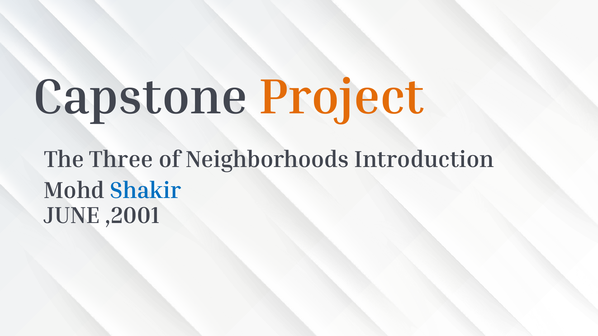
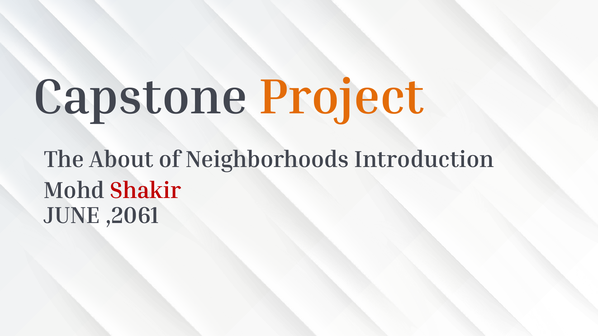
Three: Three -> About (121, 160)
Shakir colour: blue -> red (145, 191)
,2001: ,2001 -> ,2061 (132, 216)
